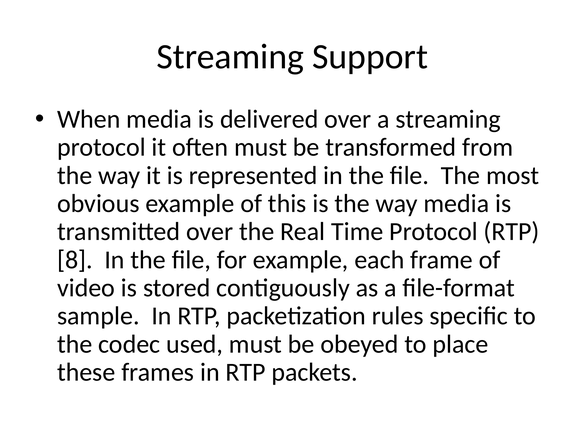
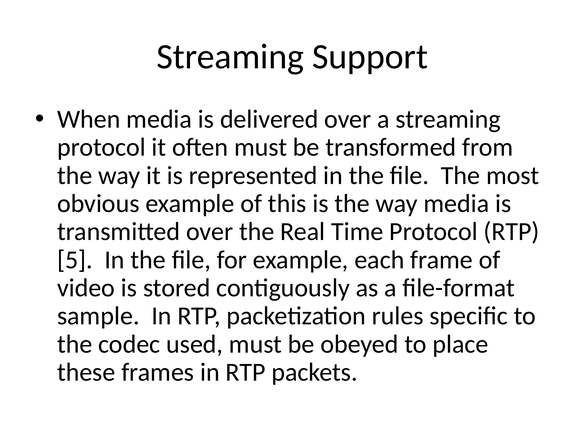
8: 8 -> 5 (75, 260)
